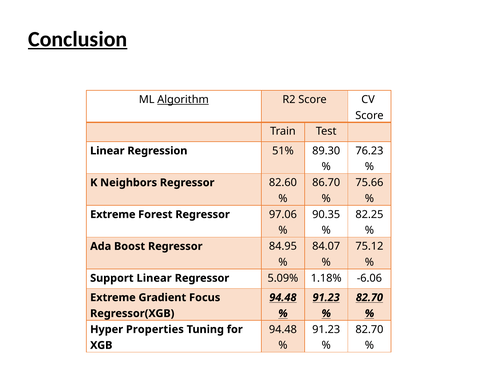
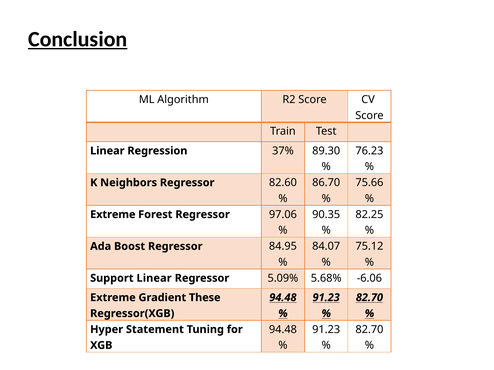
Algorithm underline: present -> none (183, 100)
51%: 51% -> 37% (283, 151)
1.18%: 1.18% -> 5.68% (326, 279)
Focus: Focus -> These (205, 298)
Properties: Properties -> Statement (155, 330)
